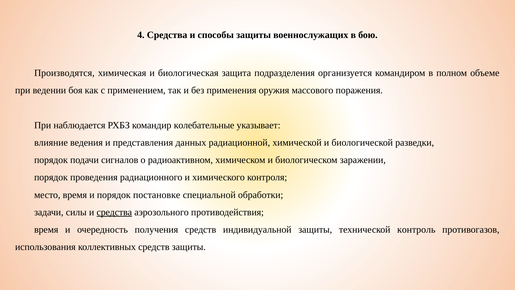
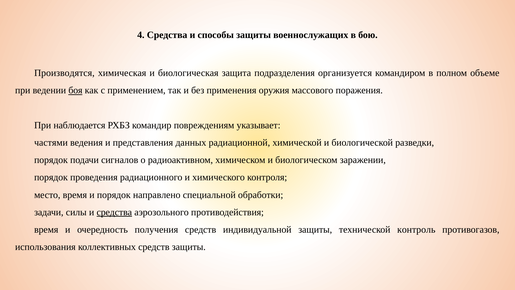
боя underline: none -> present (75, 90)
колебательные: колебательные -> повреждениям (204, 125)
влияние: влияние -> частями (51, 143)
постановке: постановке -> направлено (157, 195)
